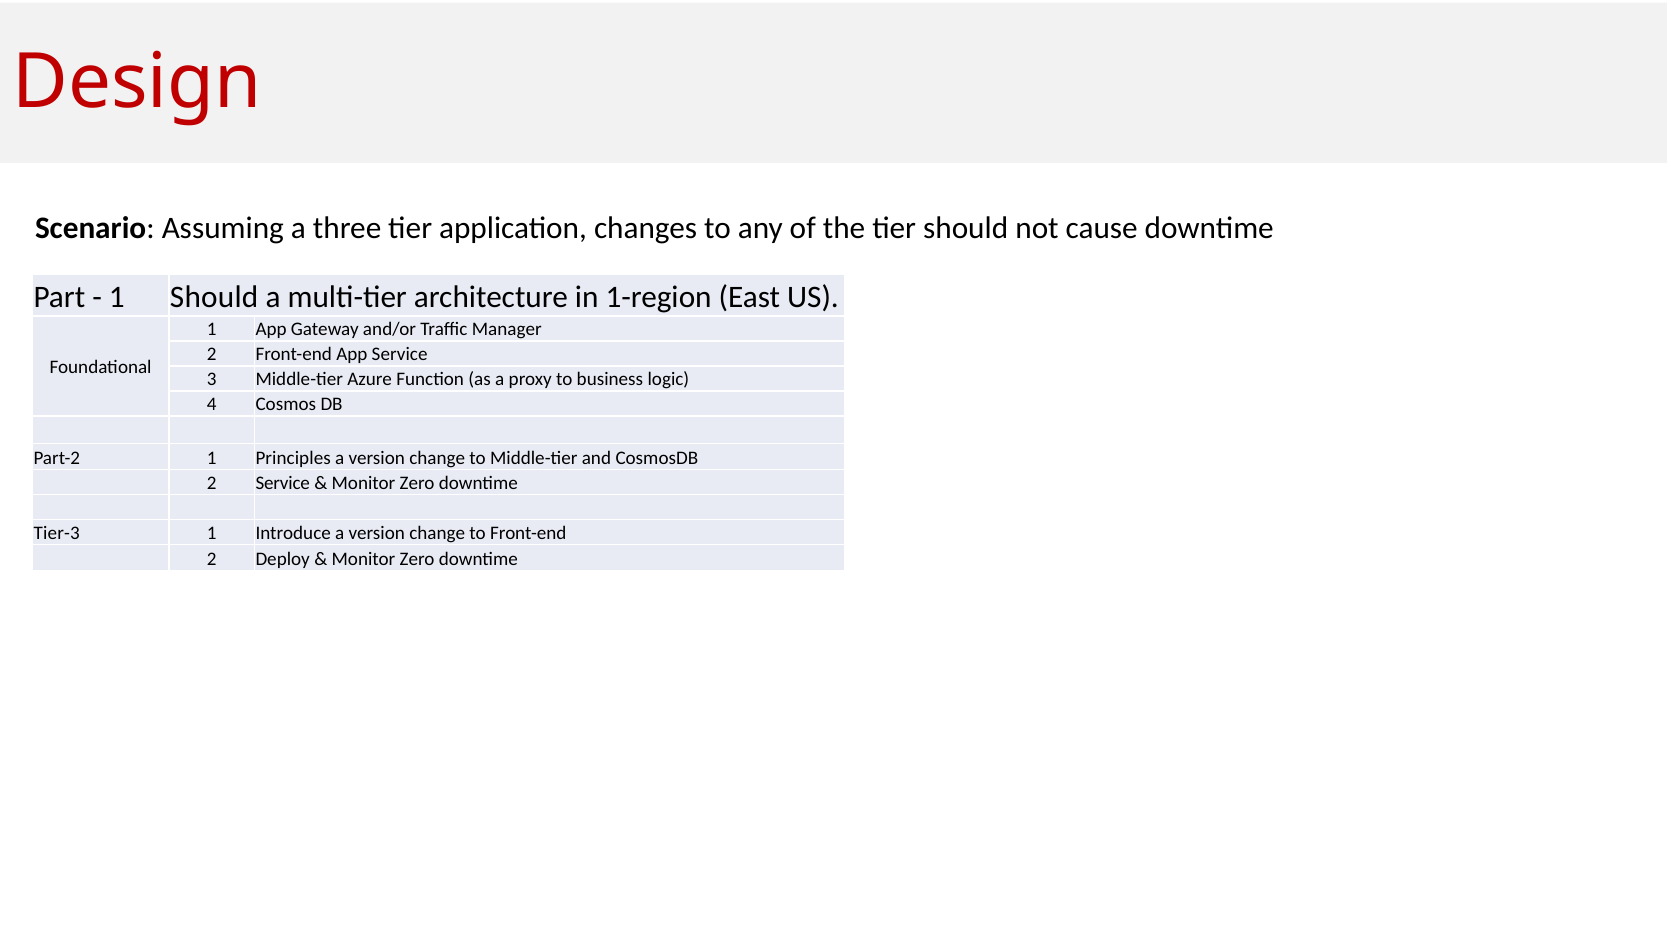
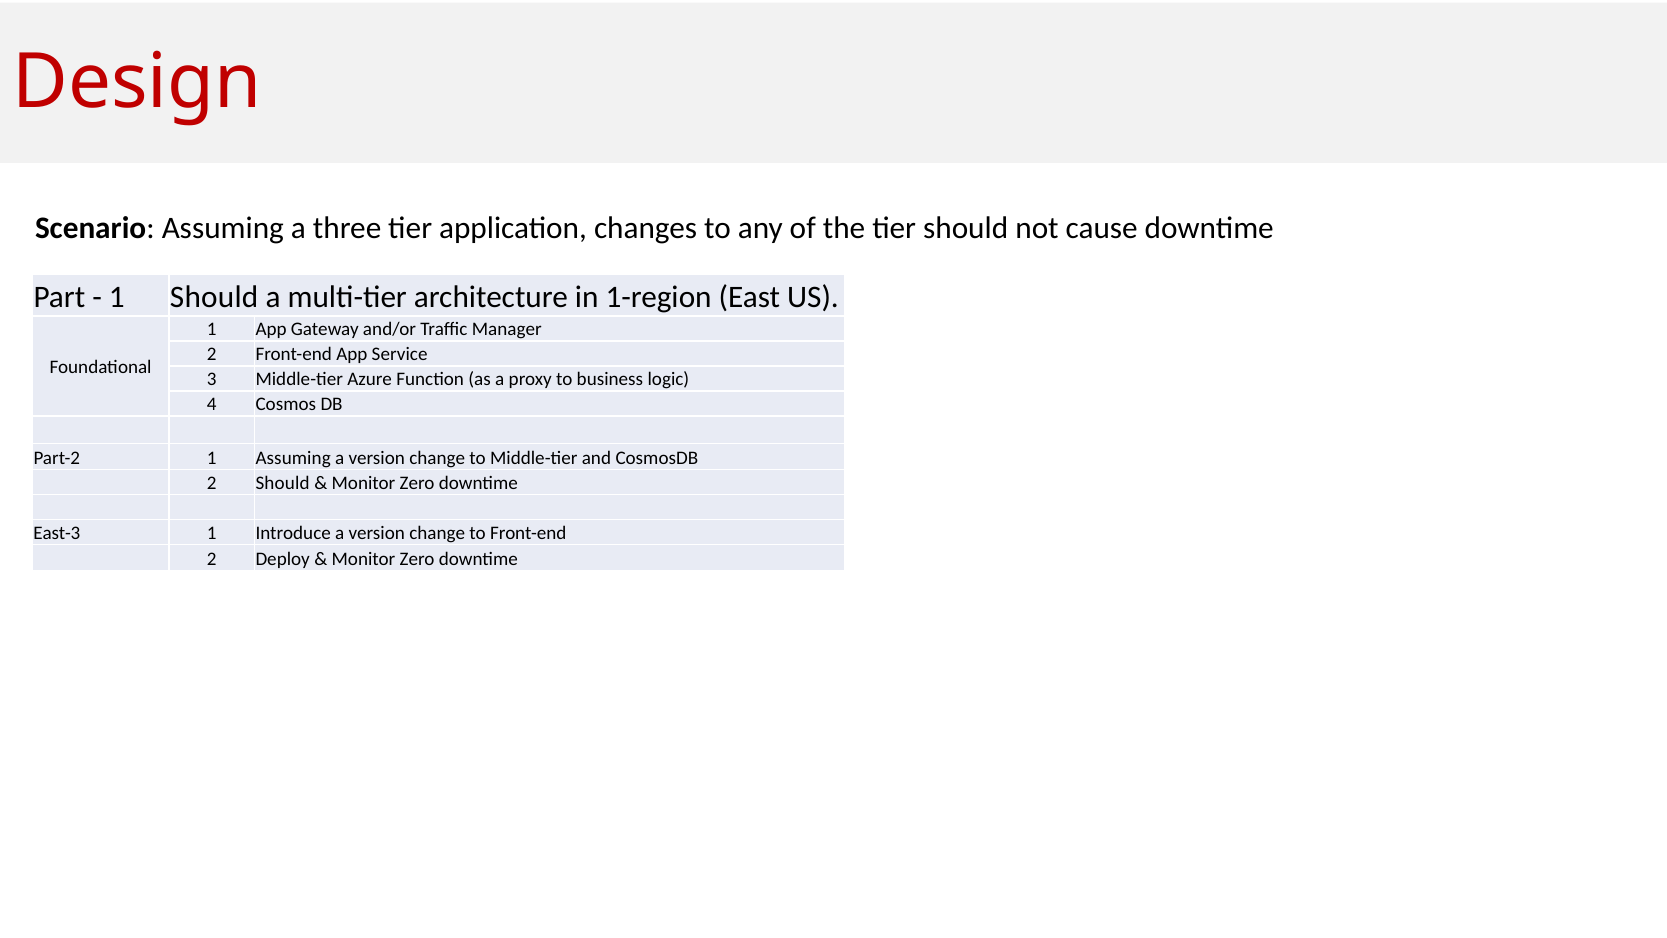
1 Principles: Principles -> Assuming (293, 458)
2 Service: Service -> Should (283, 483)
Tier-3: Tier-3 -> East-3 (57, 533)
